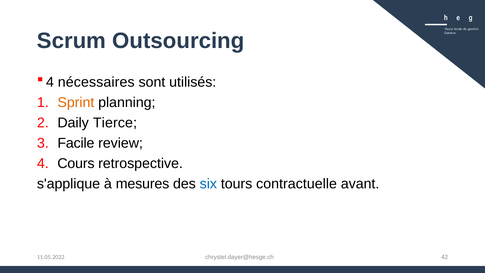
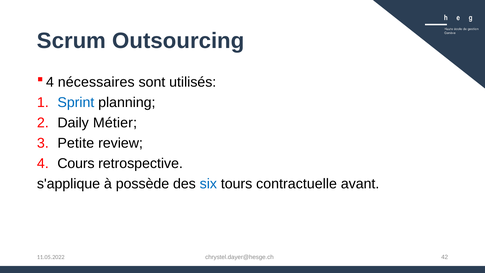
Sprint colour: orange -> blue (76, 102)
Tierce: Tierce -> Métier (115, 123)
Facile: Facile -> Petite (76, 143)
mesures: mesures -> possède (142, 184)
